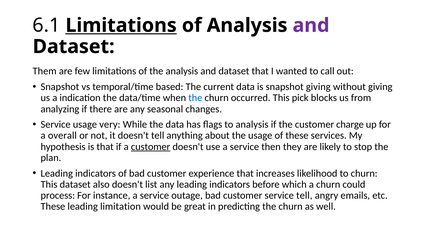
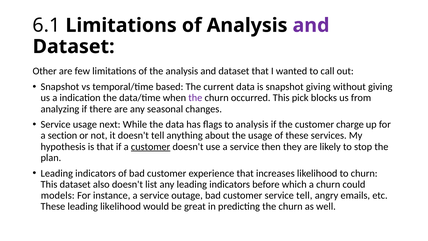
Limitations underline: present -> none (121, 25)
Them: Them -> Other (45, 71)
the colour: blue -> purple (195, 98)
very: very -> next (110, 124)
overall: overall -> section (62, 135)
process: process -> models (58, 195)
leading limitation: limitation -> likelihood (121, 206)
